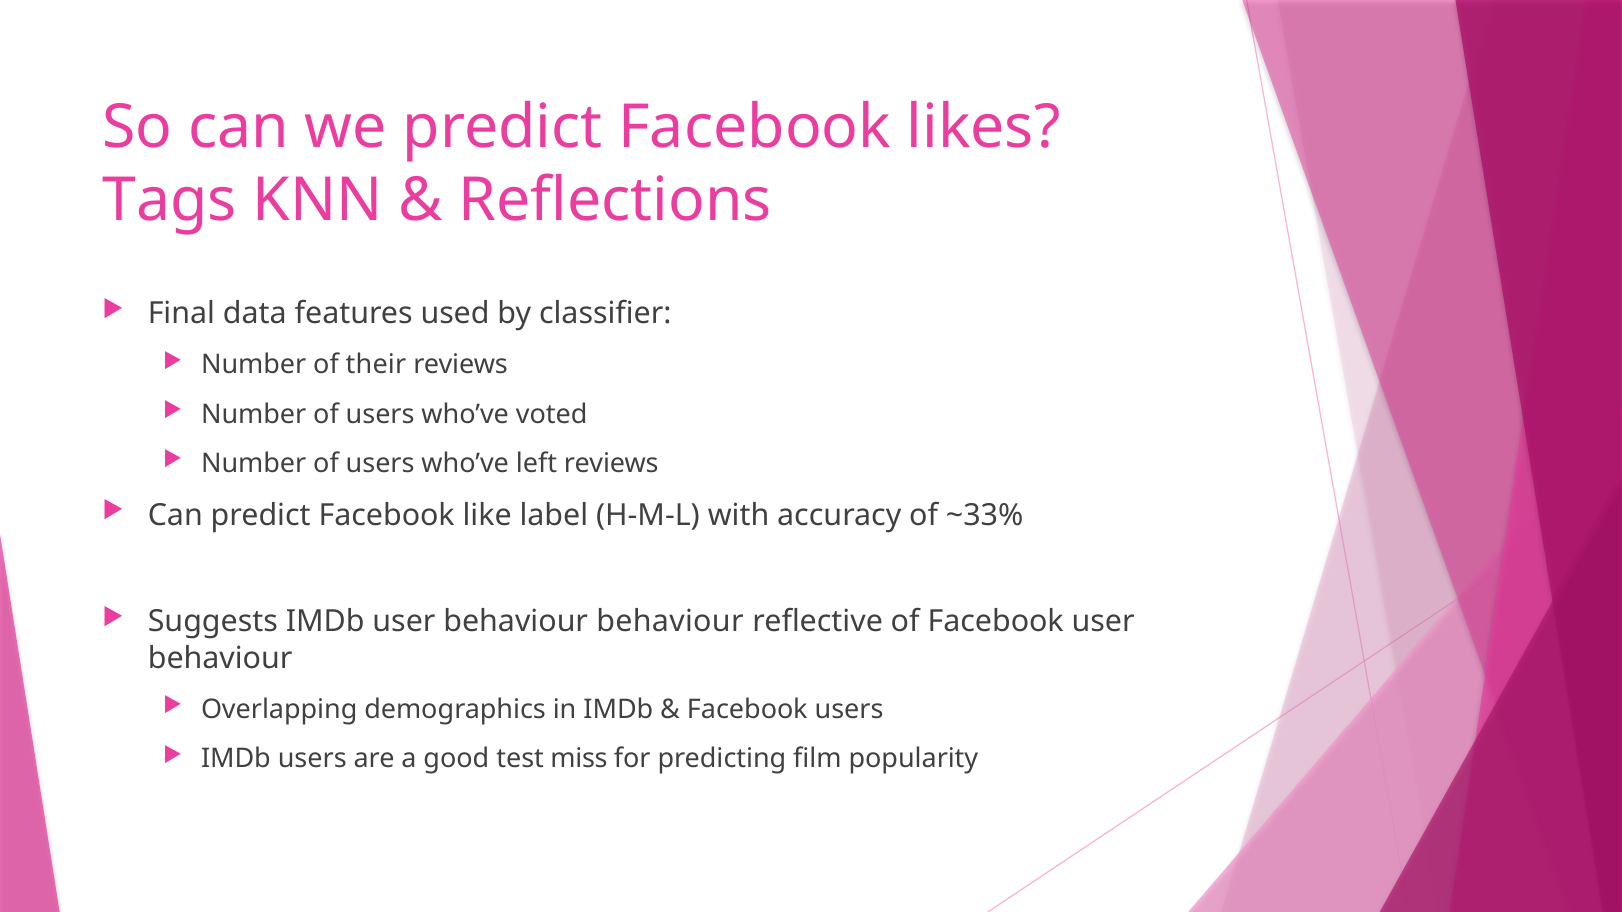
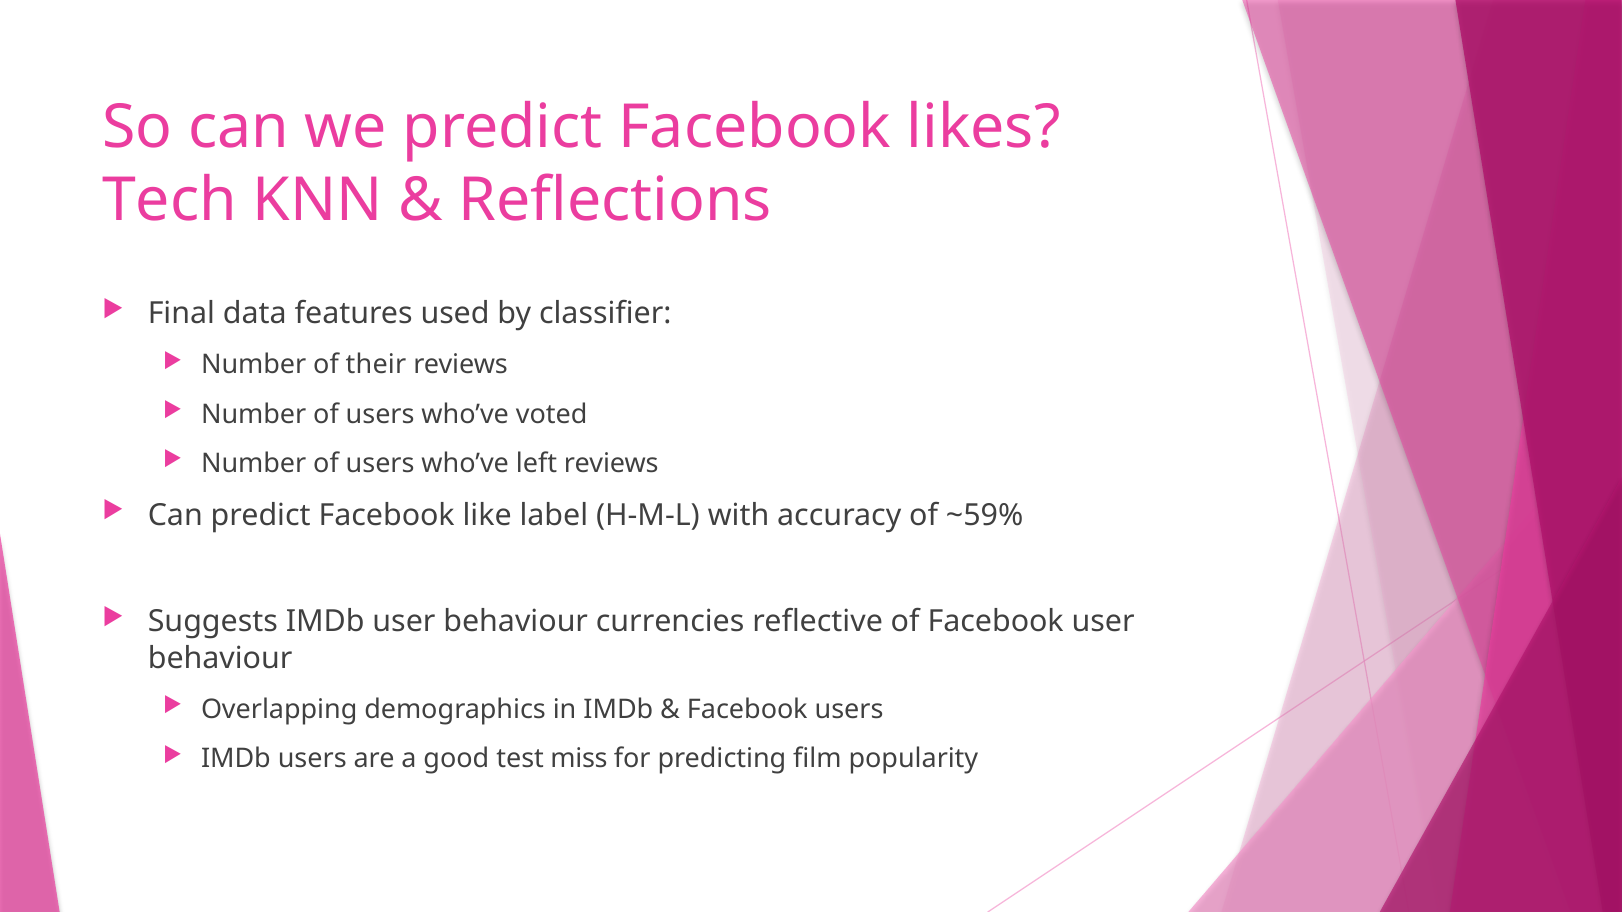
Tags: Tags -> Tech (170, 201)
~33%: ~33% -> ~59% (985, 515)
behaviour behaviour: behaviour -> currencies (670, 622)
